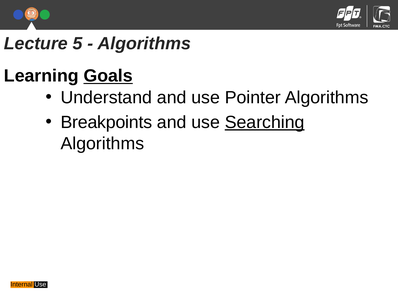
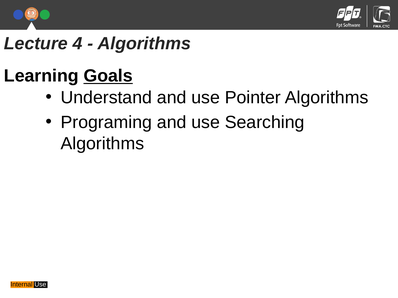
5: 5 -> 4 (78, 44)
Breakpoints: Breakpoints -> Programing (106, 123)
Searching underline: present -> none (265, 123)
